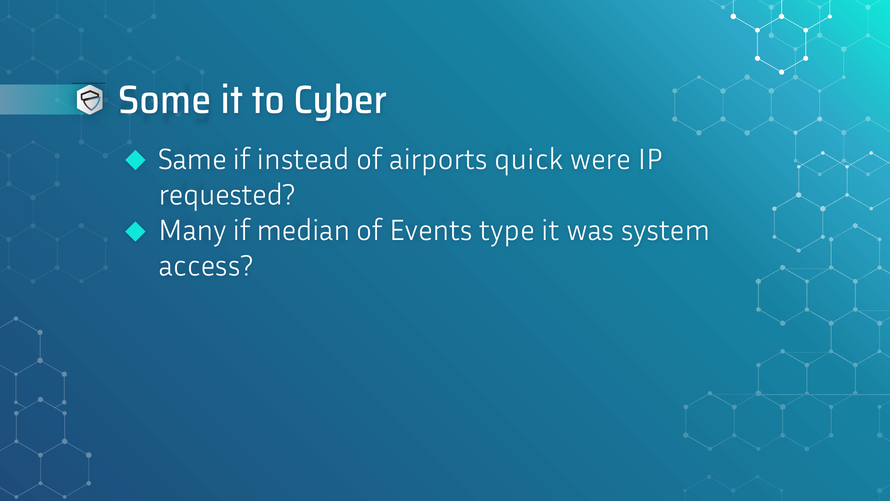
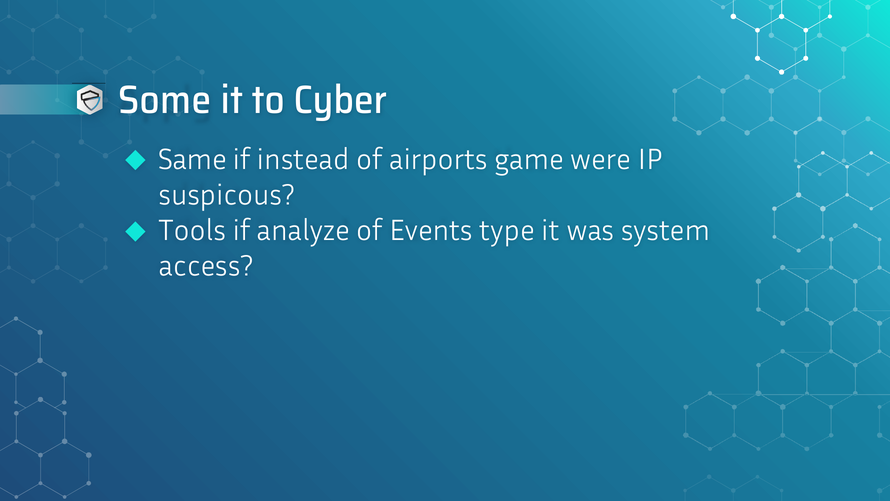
quick: quick -> game (529, 159)
requested: requested -> suspicous (227, 195)
Many: Many -> Tools (192, 230)
median: median -> analyze (303, 230)
